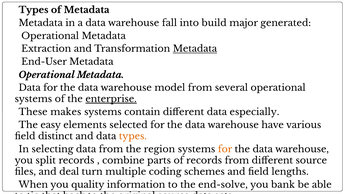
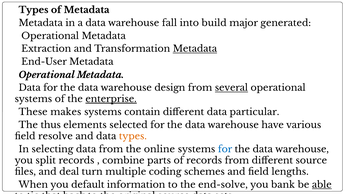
model: model -> design (170, 88)
several underline: none -> present (231, 88)
especially: especially -> particular (254, 112)
easy: easy -> thus (51, 125)
distinct: distinct -> resolve (55, 136)
region: region -> online (159, 149)
for colour: orange -> blue (225, 149)
quality: quality -> default (88, 185)
able underline: none -> present (322, 185)
